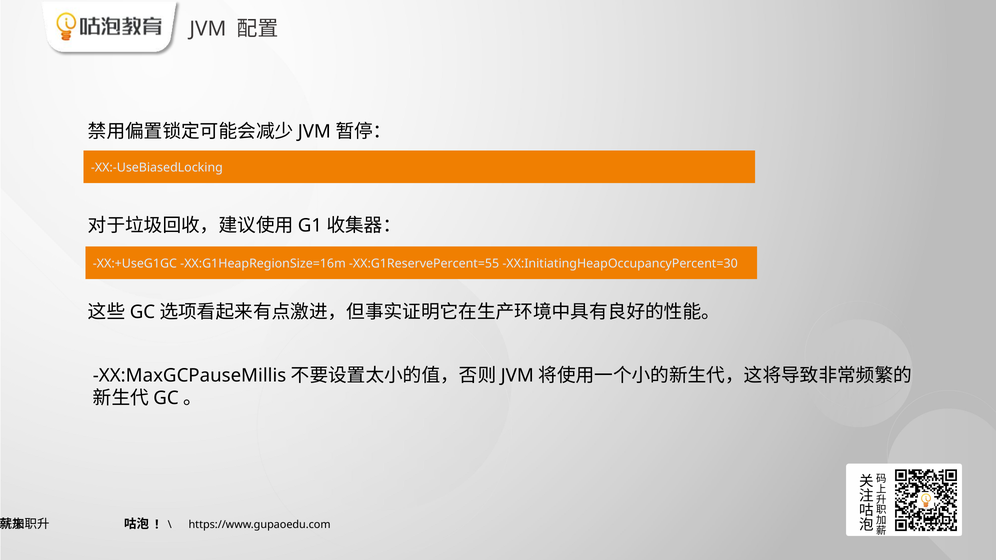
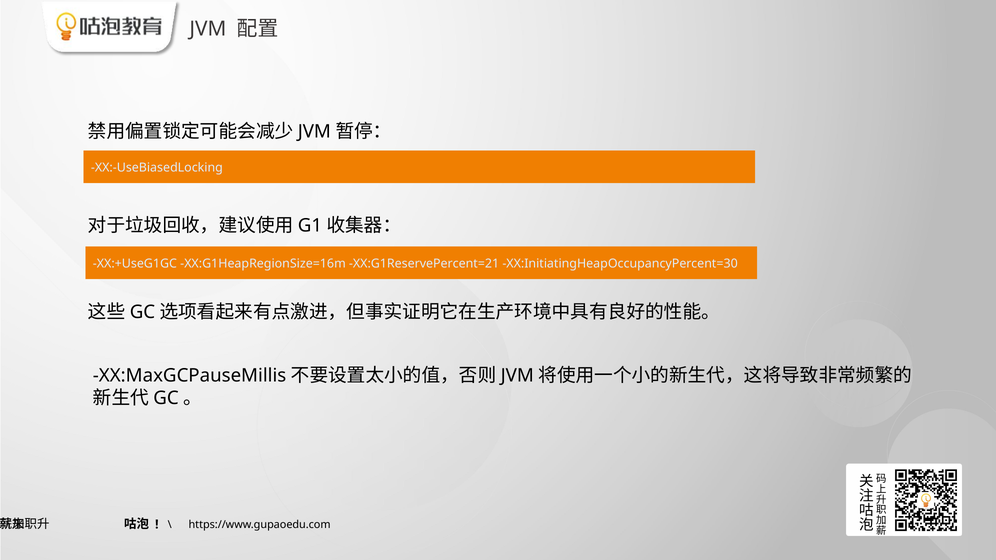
XX:G1ReservePercent=55: XX:G1ReservePercent=55 -> XX:G1ReservePercent=21 (424, 264)
